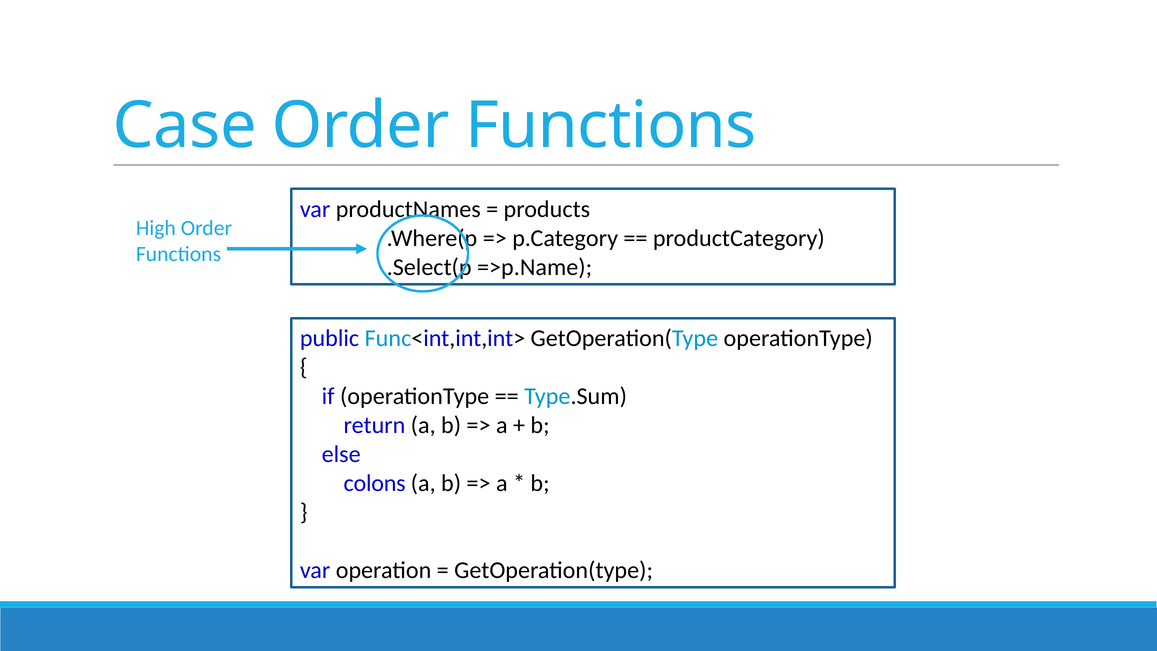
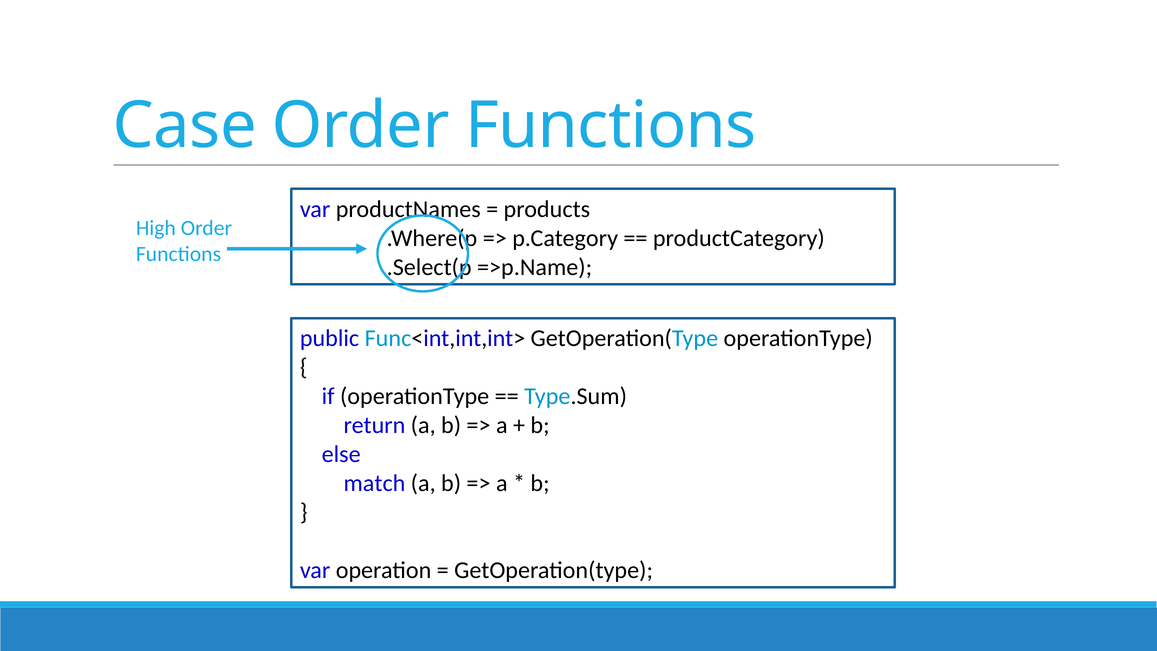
colons: colons -> match (374, 483)
